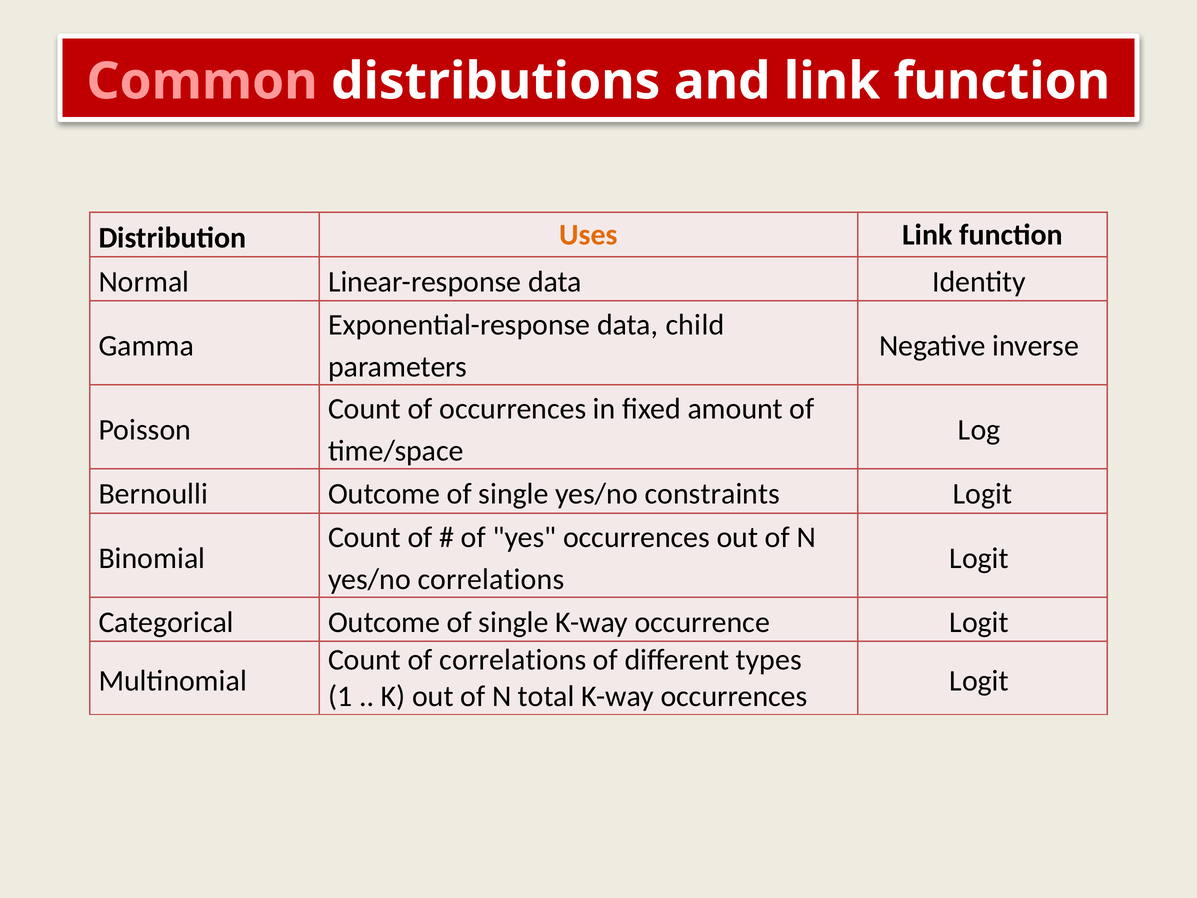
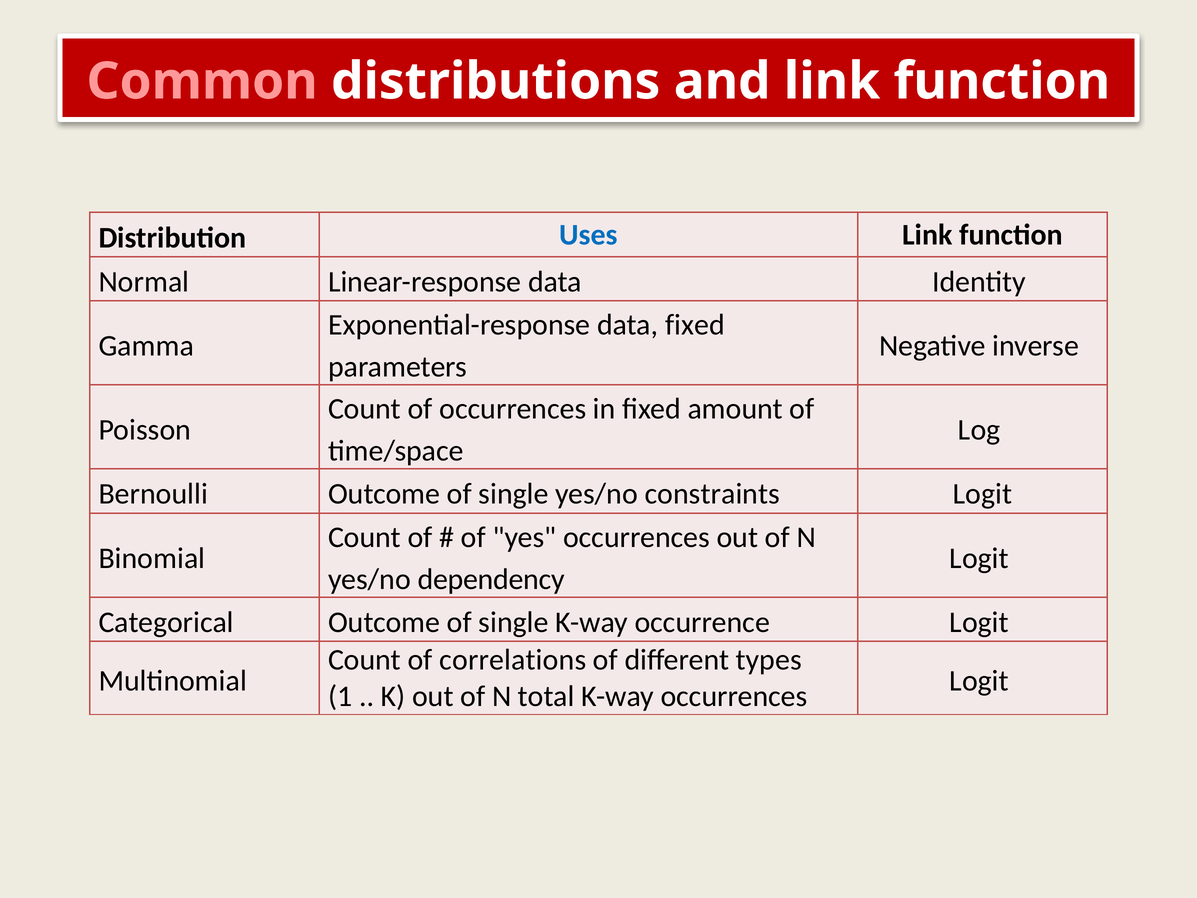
Uses colour: orange -> blue (588, 235)
data child: child -> fixed (695, 325)
yes/no correlations: correlations -> dependency (491, 579)
